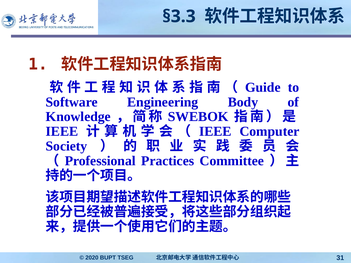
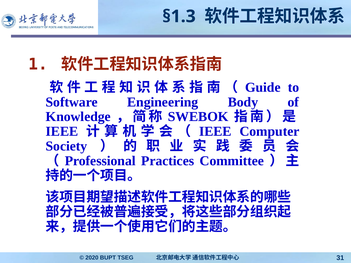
§3.3: §3.3 -> §1.3 (179, 16)
